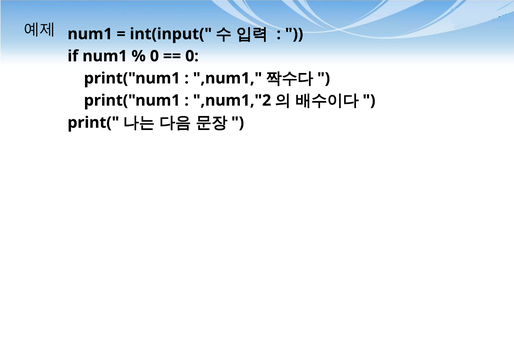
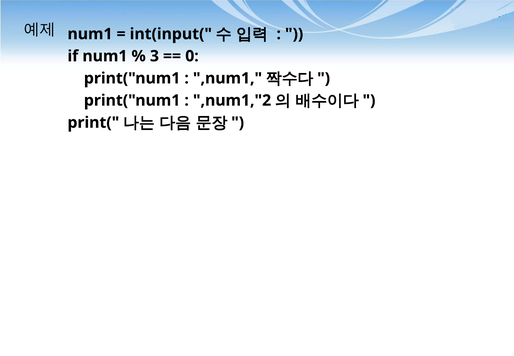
0: 0 -> 3 (154, 56)
